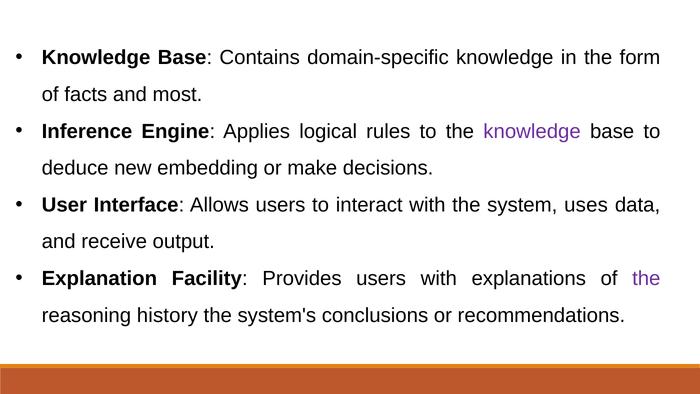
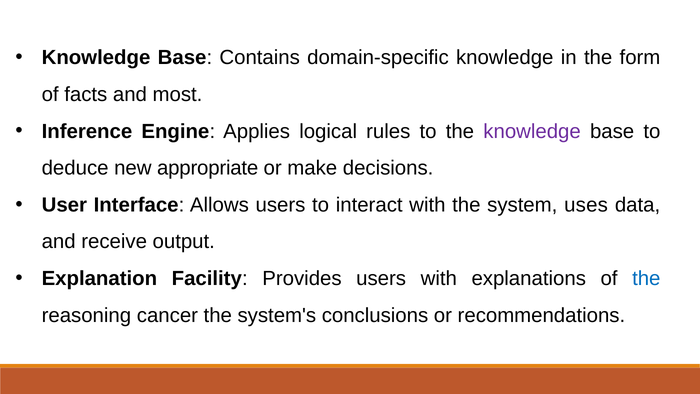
embedding: embedding -> appropriate (208, 168)
the colour: purple -> blue (646, 278)
history: history -> cancer (167, 315)
